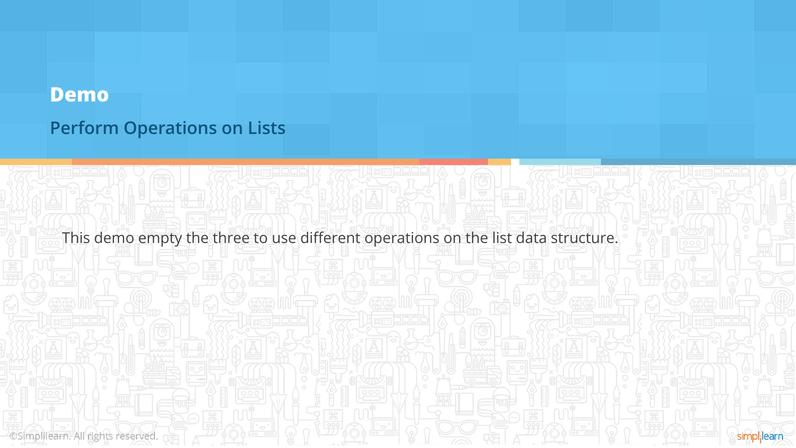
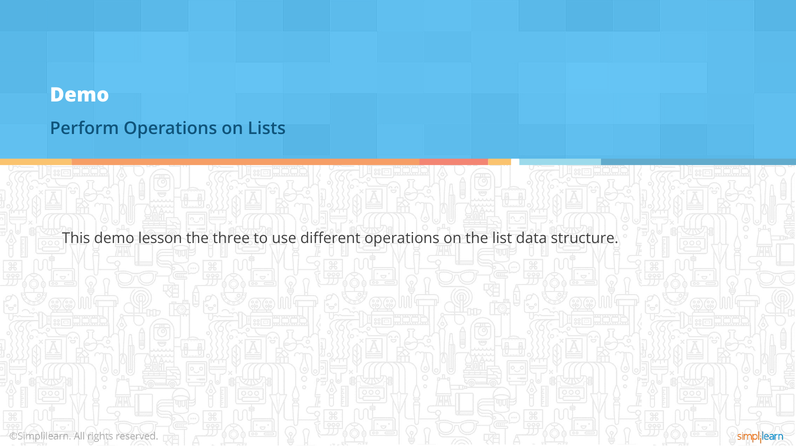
empty: empty -> lesson (160, 238)
